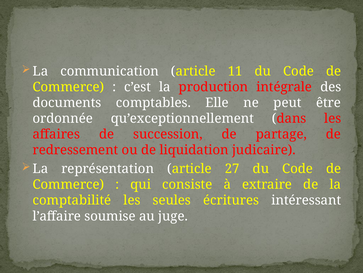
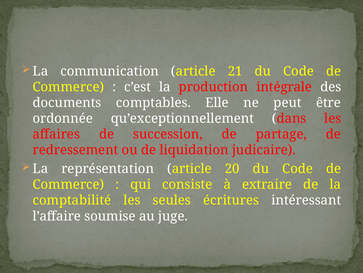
11: 11 -> 21 (235, 71)
27: 27 -> 20 (232, 168)
